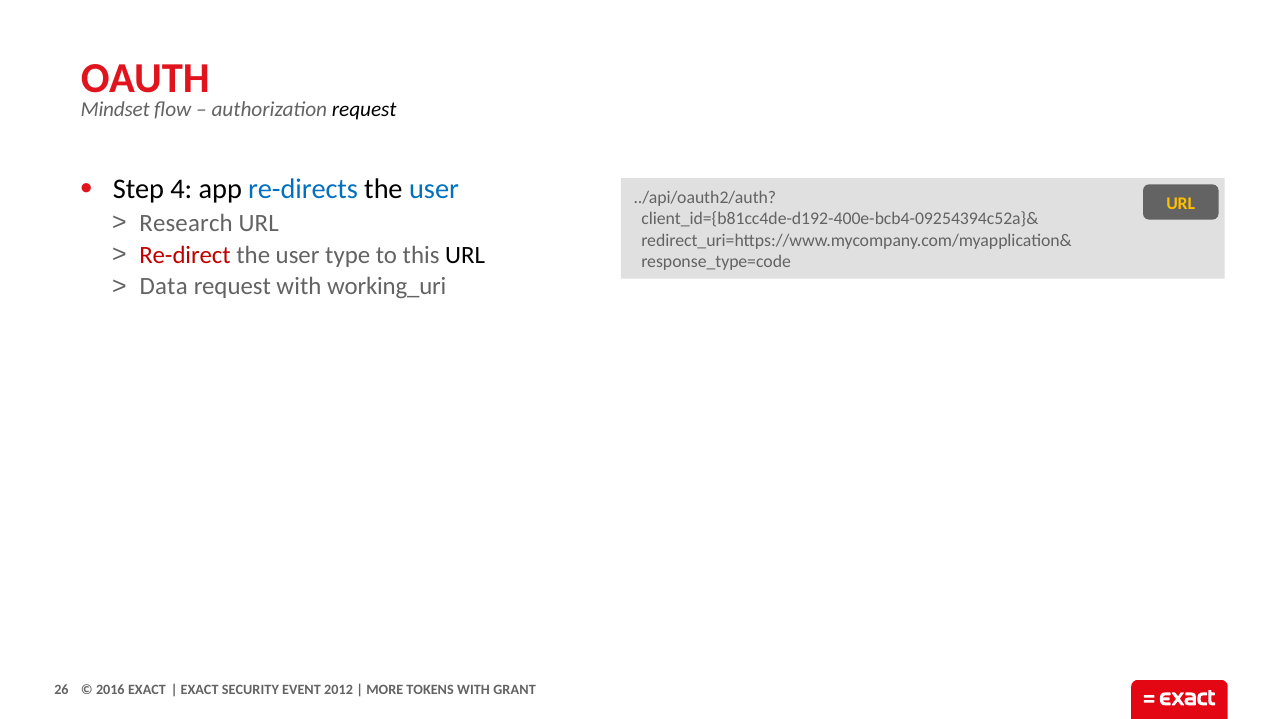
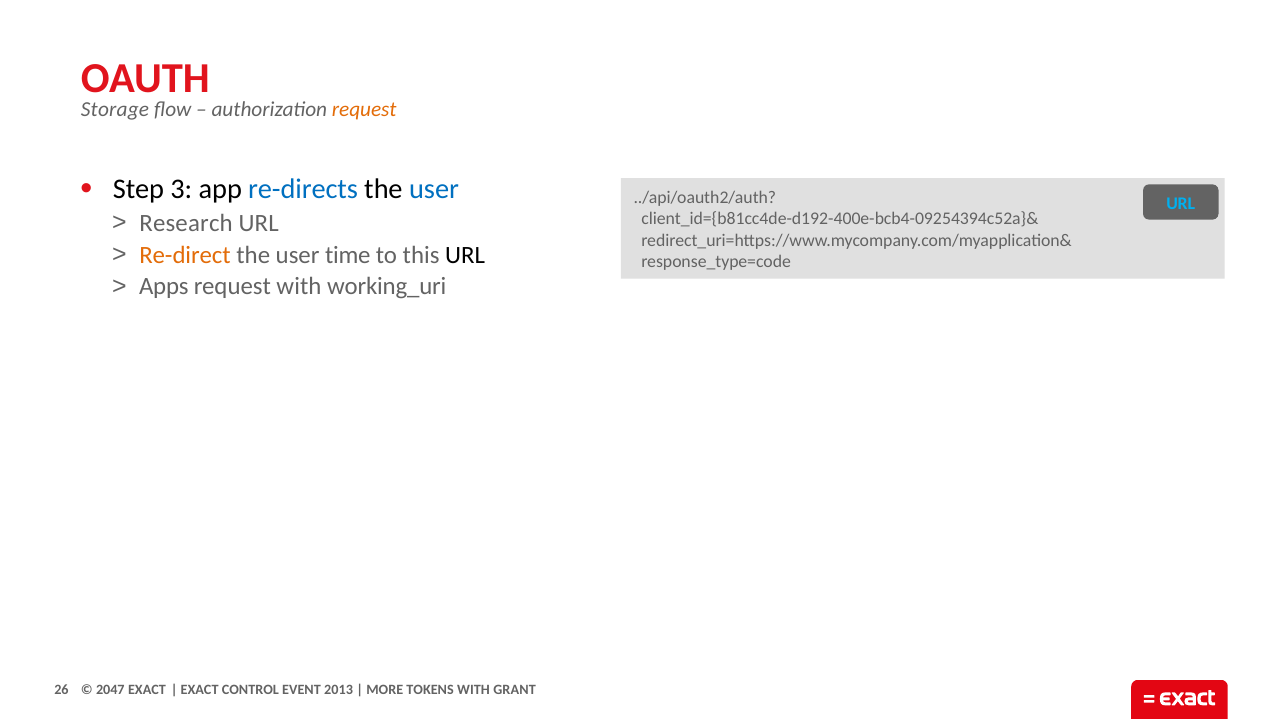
Mindset: Mindset -> Storage (115, 110)
request colour: black -> orange (364, 110)
4: 4 -> 3 (181, 189)
URL colour: yellow -> light blue (1181, 203)
Re-direct colour: red -> orange (185, 255)
type: type -> time (348, 255)
Data: Data -> Apps (164, 287)
2016: 2016 -> 2047 (110, 690)
SECURITY: SECURITY -> CONTROL (250, 690)
2012: 2012 -> 2013 (339, 690)
